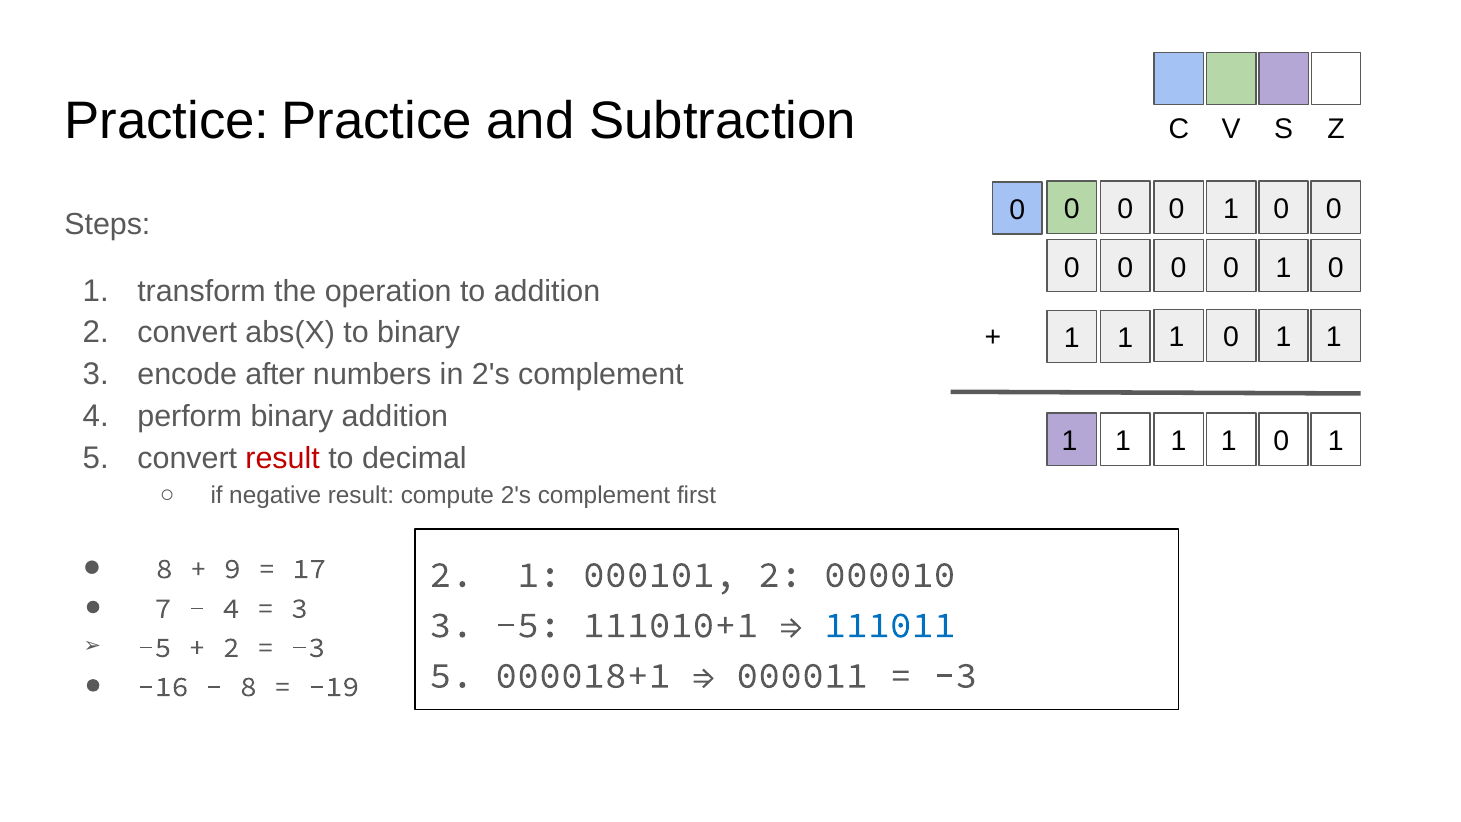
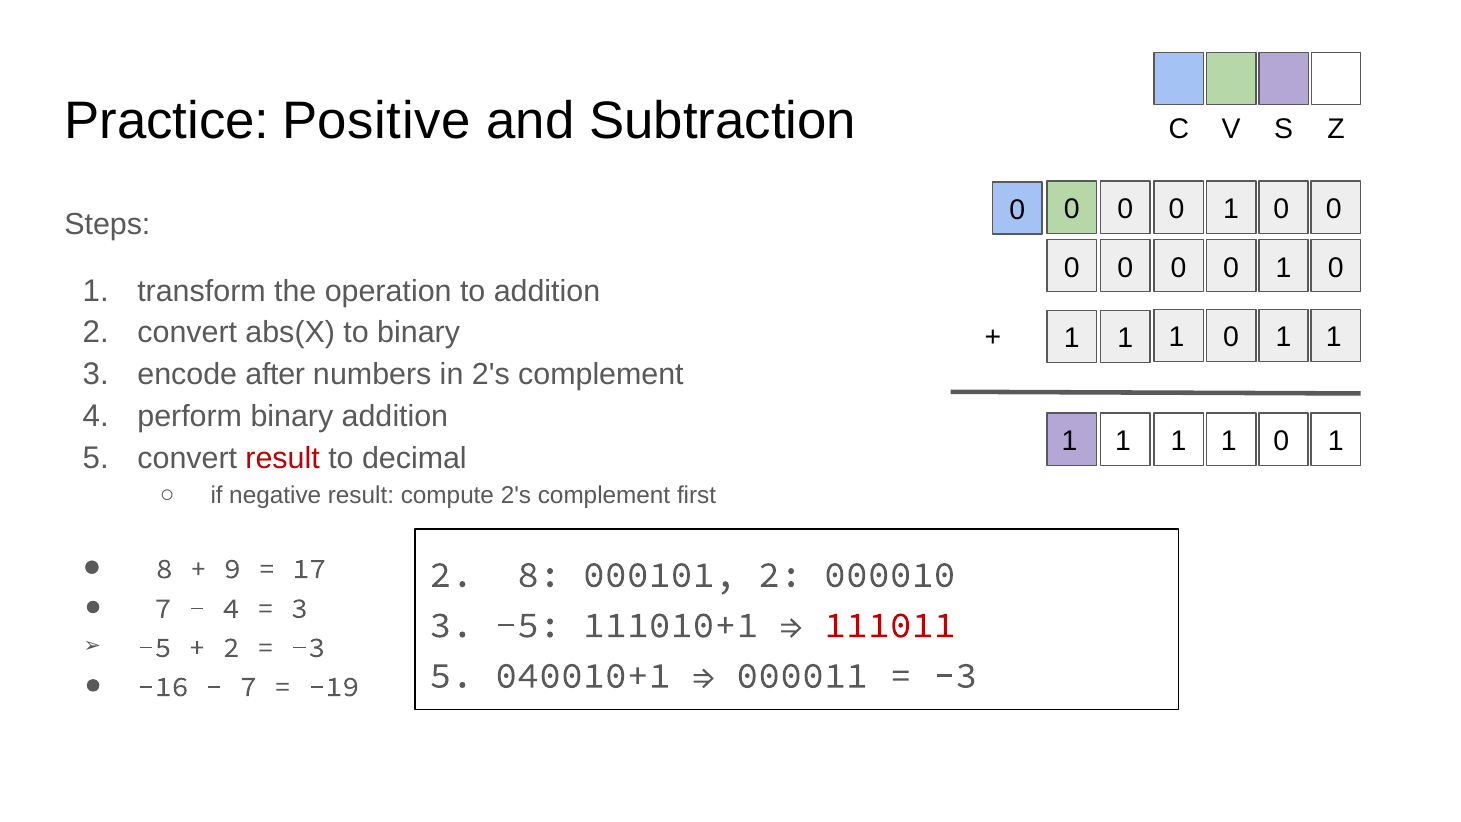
Practice Practice: Practice -> Positive (376, 121)
2 1: 1 -> 8 (539, 575)
111011 colour: blue -> red (890, 625)
000018+1: 000018+1 -> 040010+1 (583, 675)
8: 8 -> 7 (248, 687)
